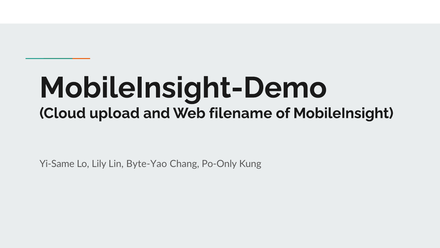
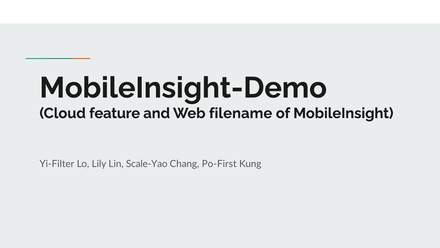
upload: upload -> feature (115, 113)
Yi-Same: Yi-Same -> Yi-Filter (57, 164)
Byte-Yao: Byte-Yao -> Scale-Yao (147, 164)
Po-Only: Po-Only -> Po-First (219, 164)
